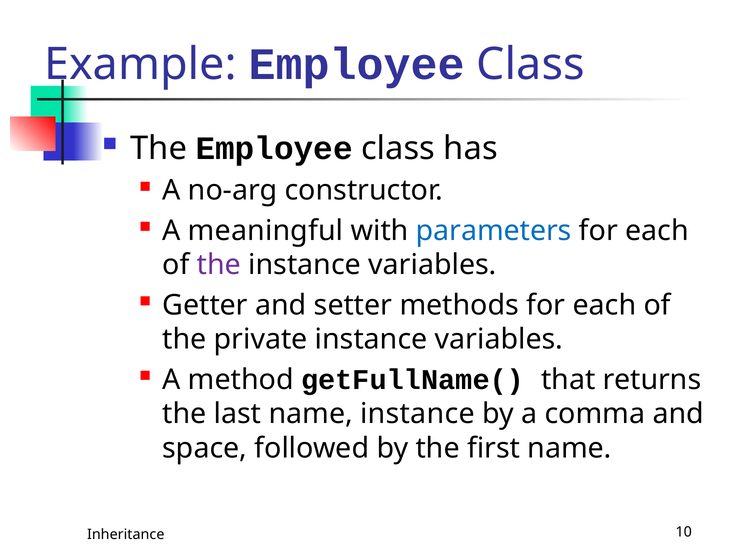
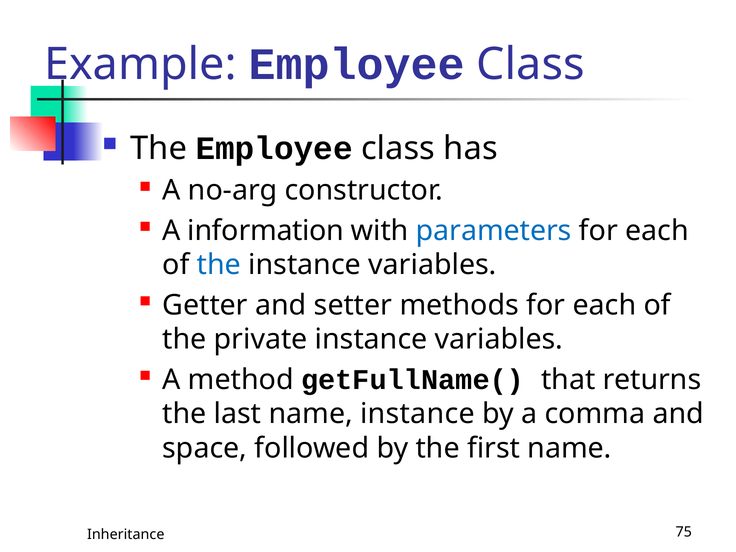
meaningful: meaningful -> information (266, 231)
the colour: purple -> blue (219, 265)
10: 10 -> 75 (684, 532)
